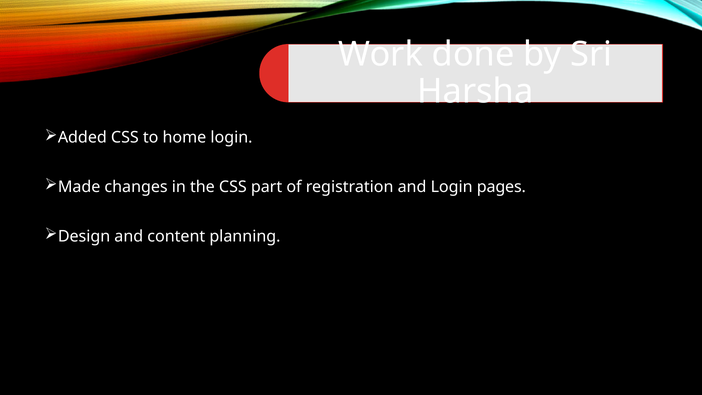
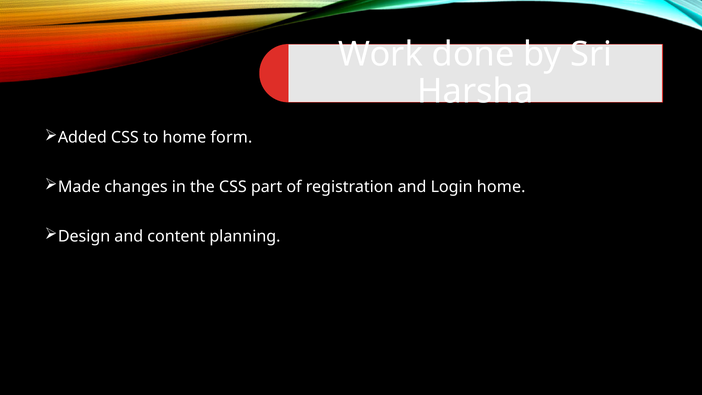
home login: login -> form (231, 138)
Login pages: pages -> home (501, 187)
